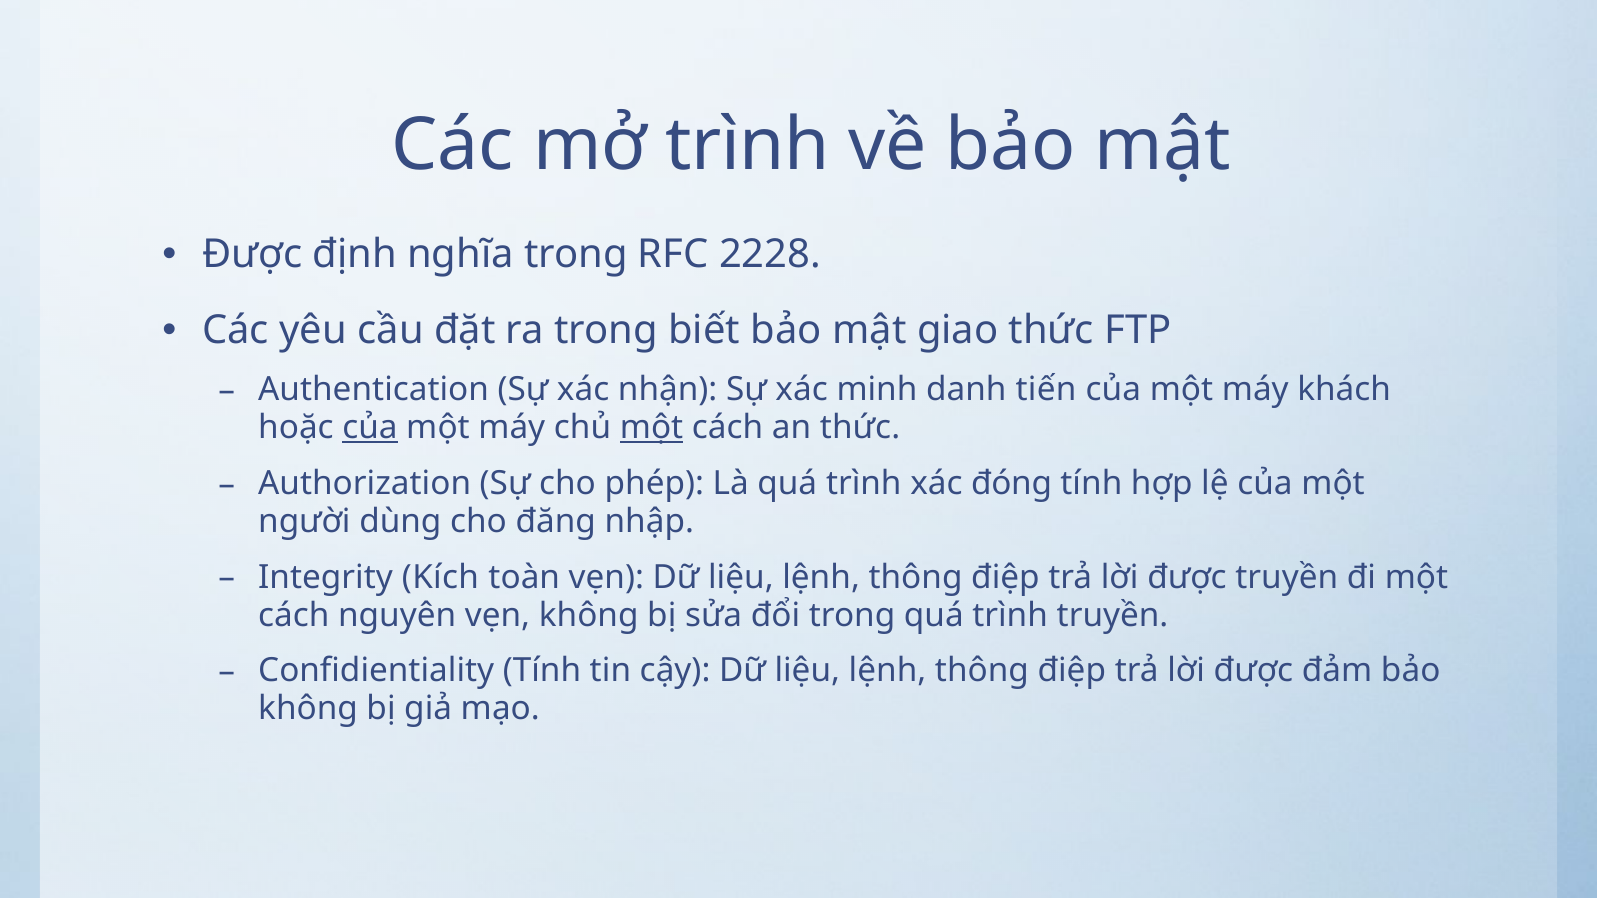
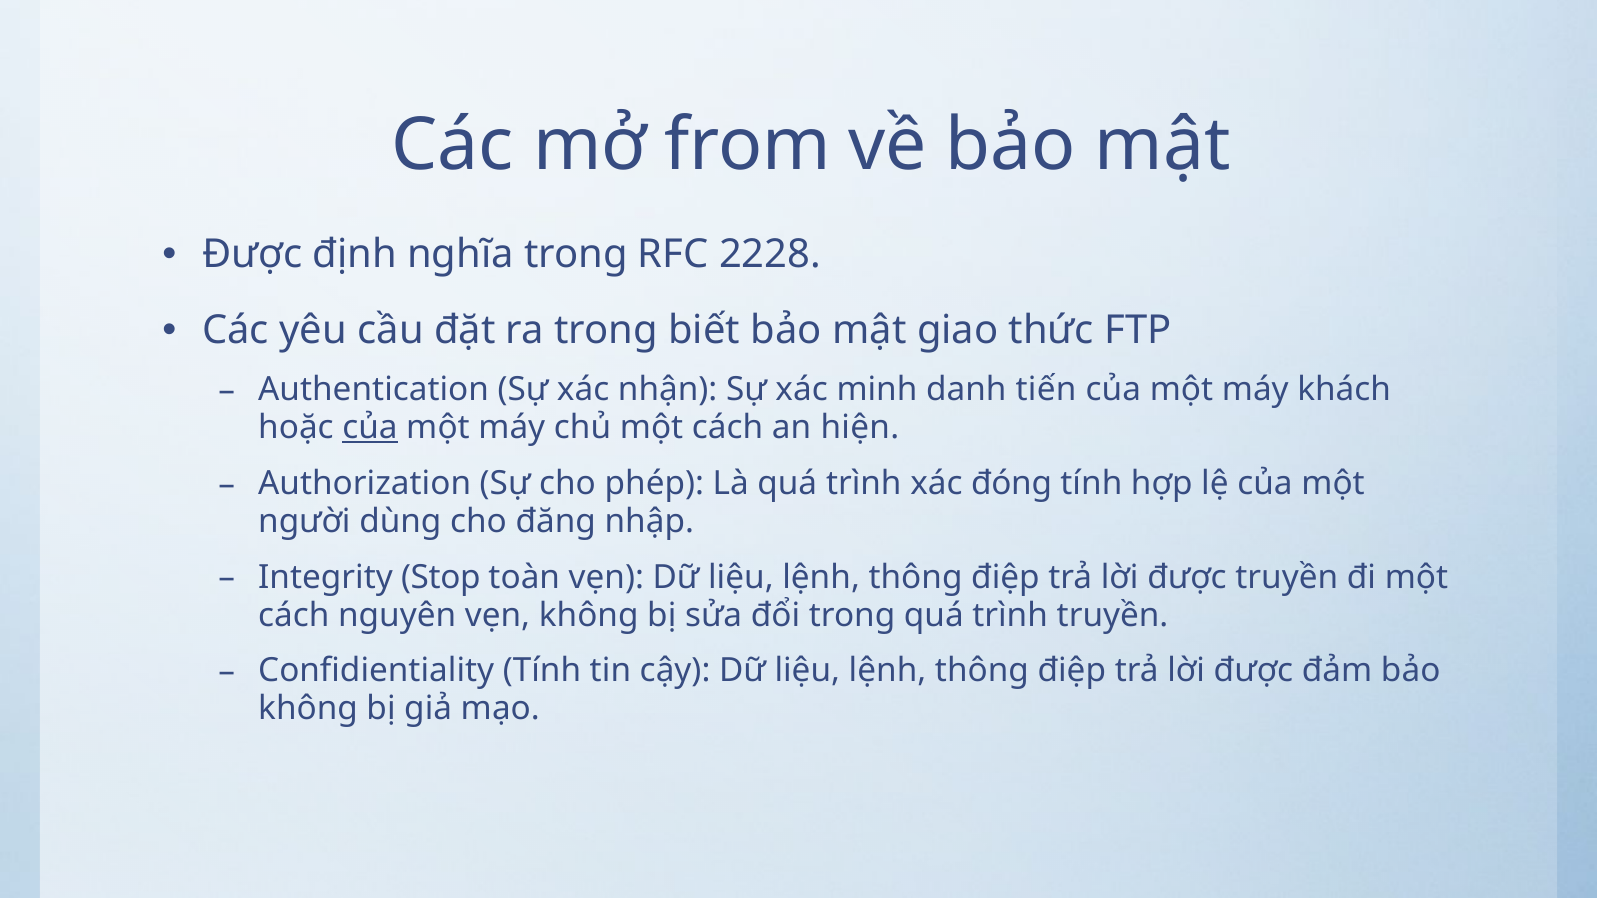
mở trình: trình -> from (748, 146)
một underline: present -> none (652, 428)
an thức: thức -> hiện (860, 428)
Kích: Kích -> Stop (441, 577)
